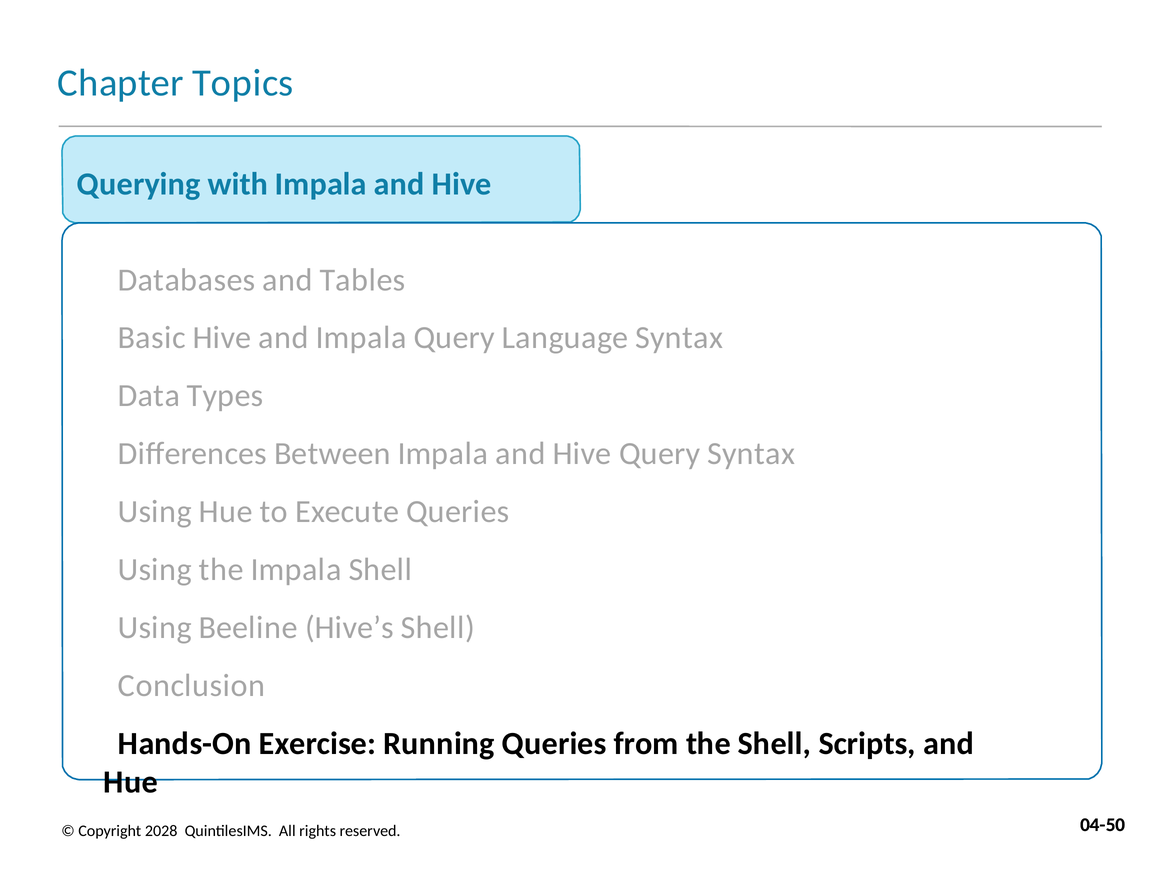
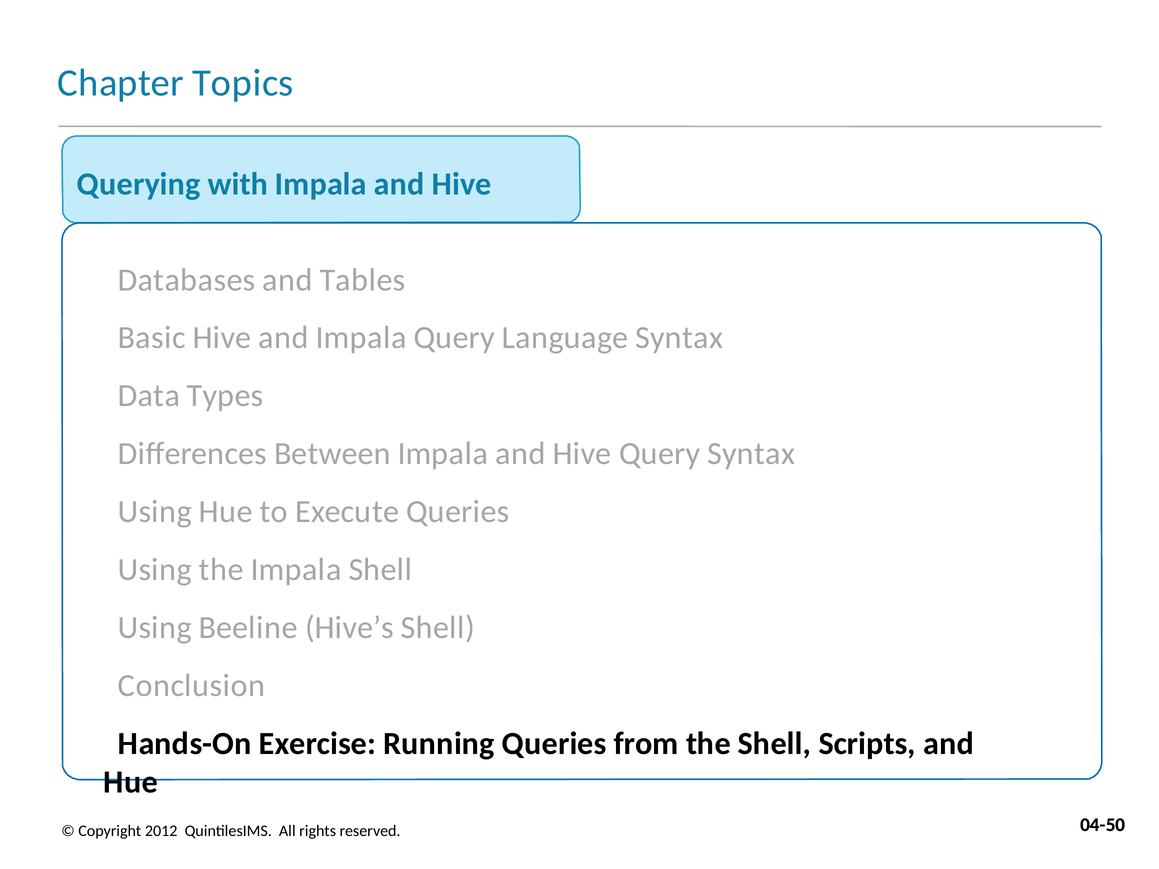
2028: 2028 -> 2012 (161, 831)
